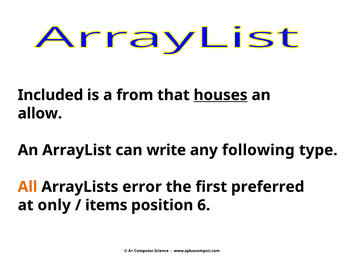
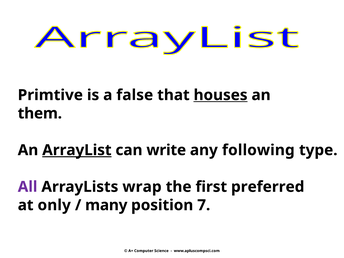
Included: Included -> Primtive (50, 95)
from: from -> false (135, 95)
allow: allow -> them (40, 113)
ArrayList underline: none -> present (77, 150)
All colour: orange -> purple (28, 187)
error: error -> wrap (142, 187)
items: items -> many (106, 205)
6: 6 -> 7 (204, 205)
